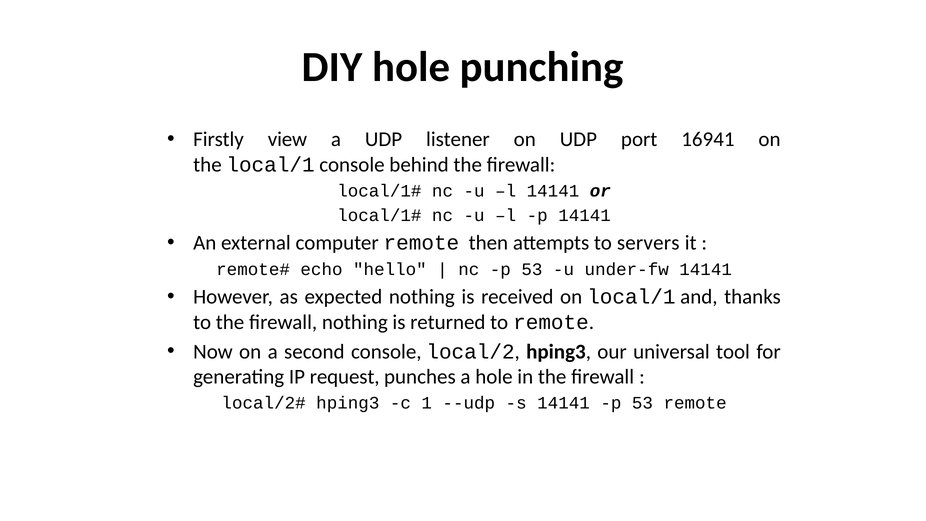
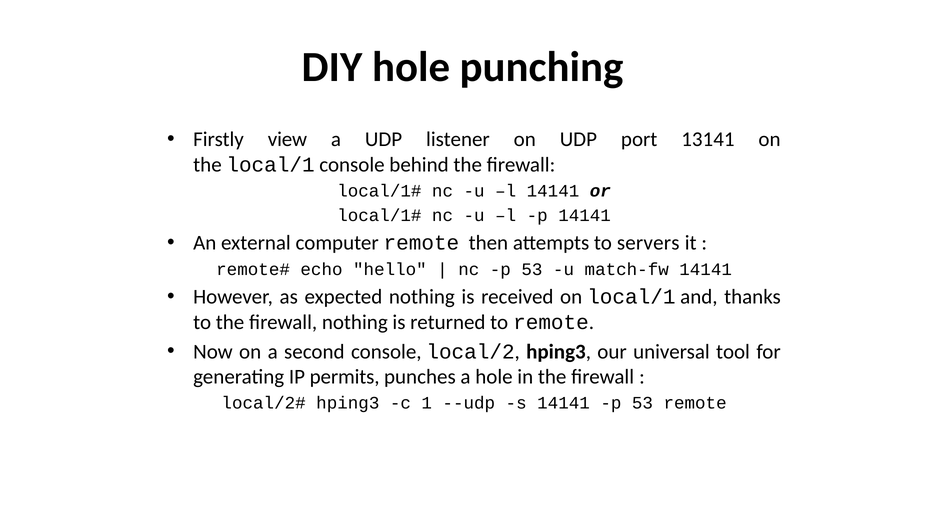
16941: 16941 -> 13141 (708, 139)
under-fw: under-fw -> match-fw (627, 269)
request: request -> permits (345, 377)
